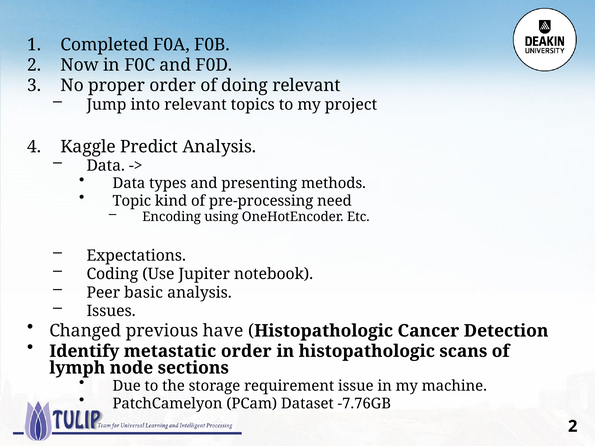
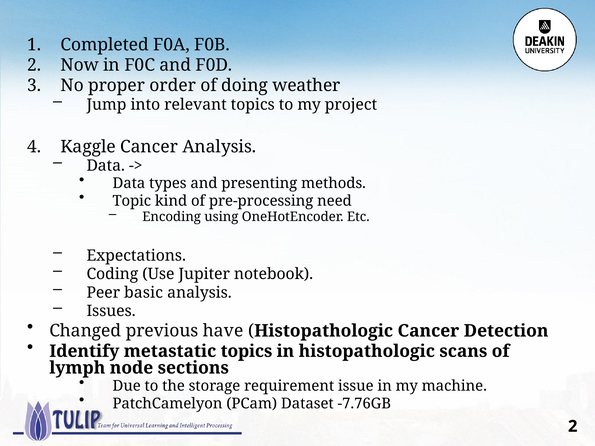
doing relevant: relevant -> weather (306, 86)
Kaggle Predict: Predict -> Cancer (149, 147)
metastatic order: order -> topics (246, 351)
